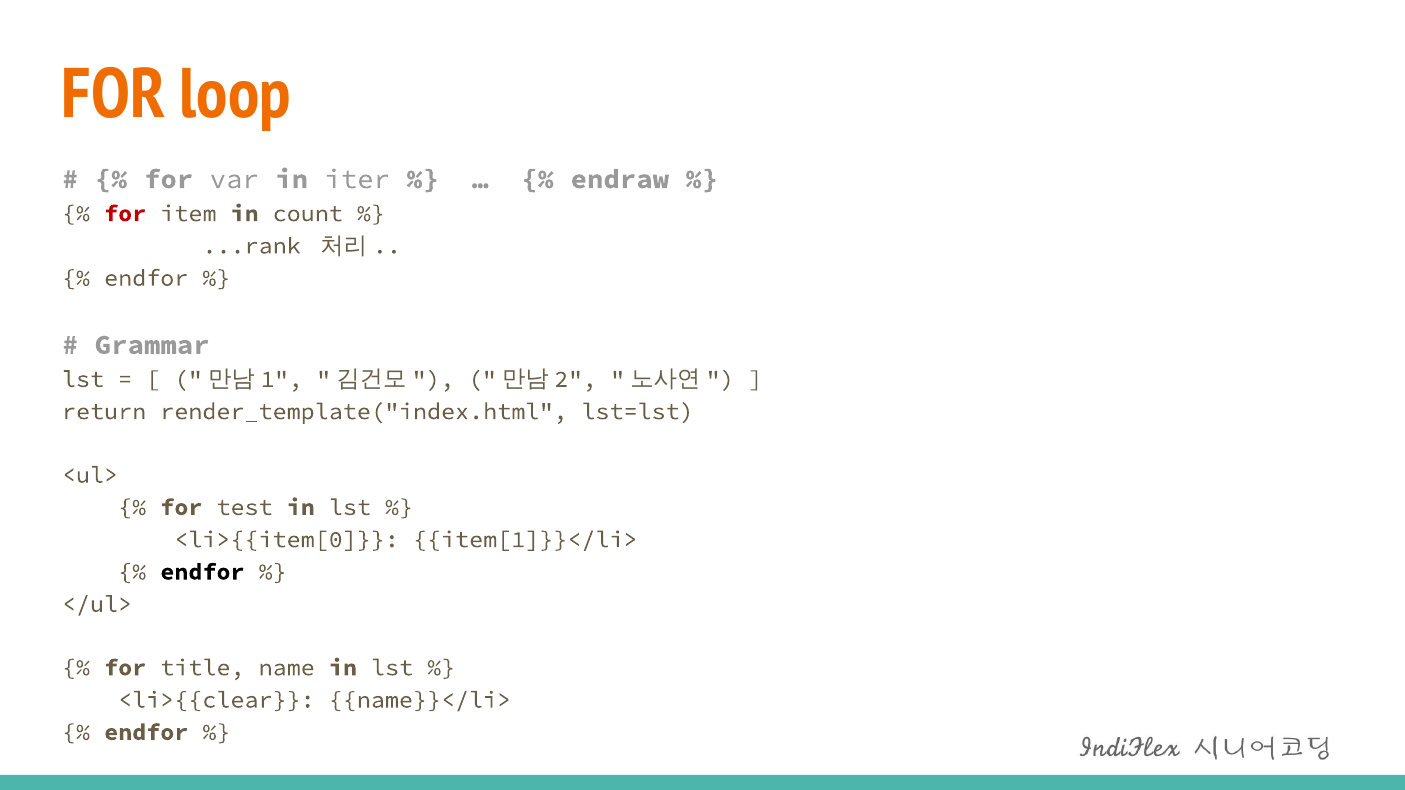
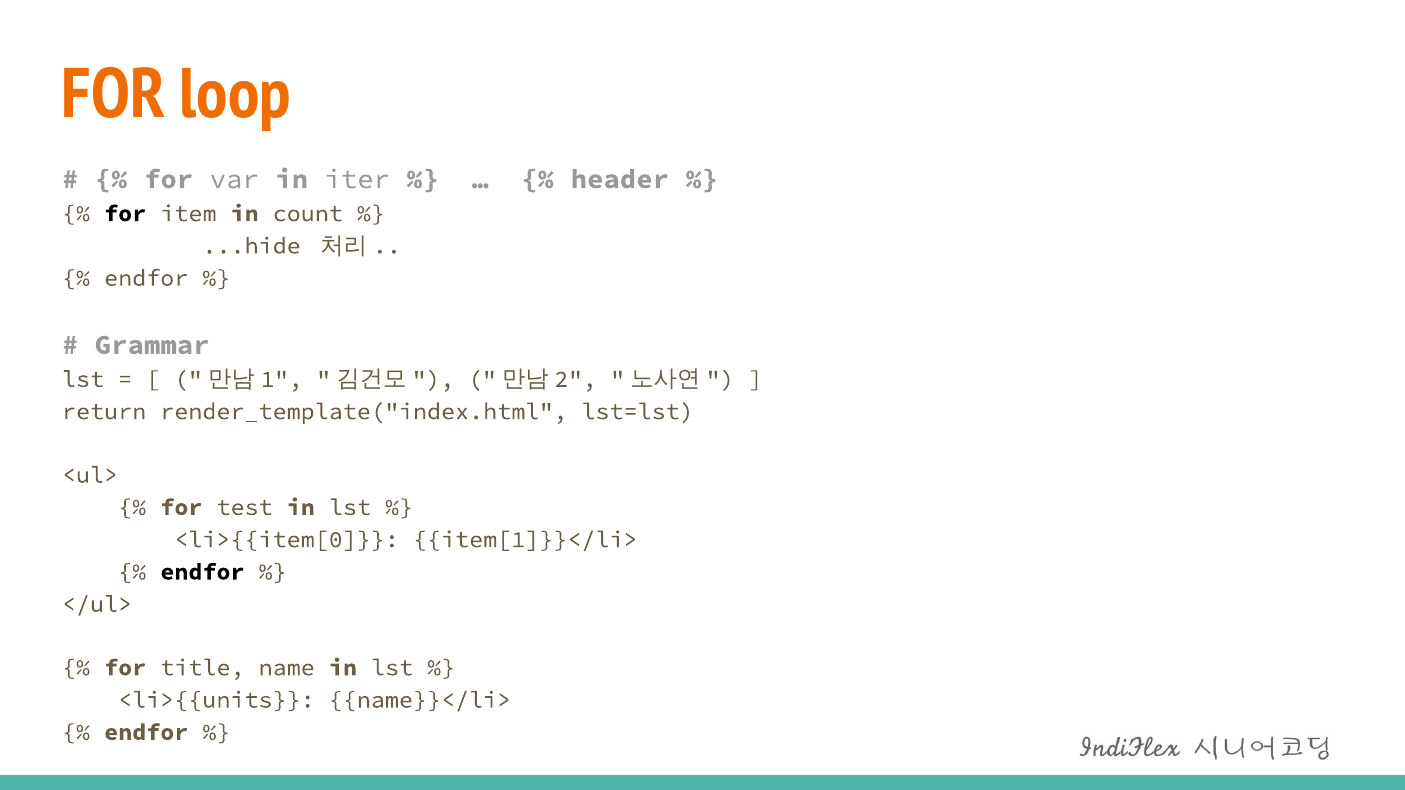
endraw: endraw -> header (620, 179)
for colour: red -> black (125, 214)
...rank: ...rank -> ...hide (252, 246)
<li>{{clear: <li>{{clear -> <li>{{units (216, 700)
